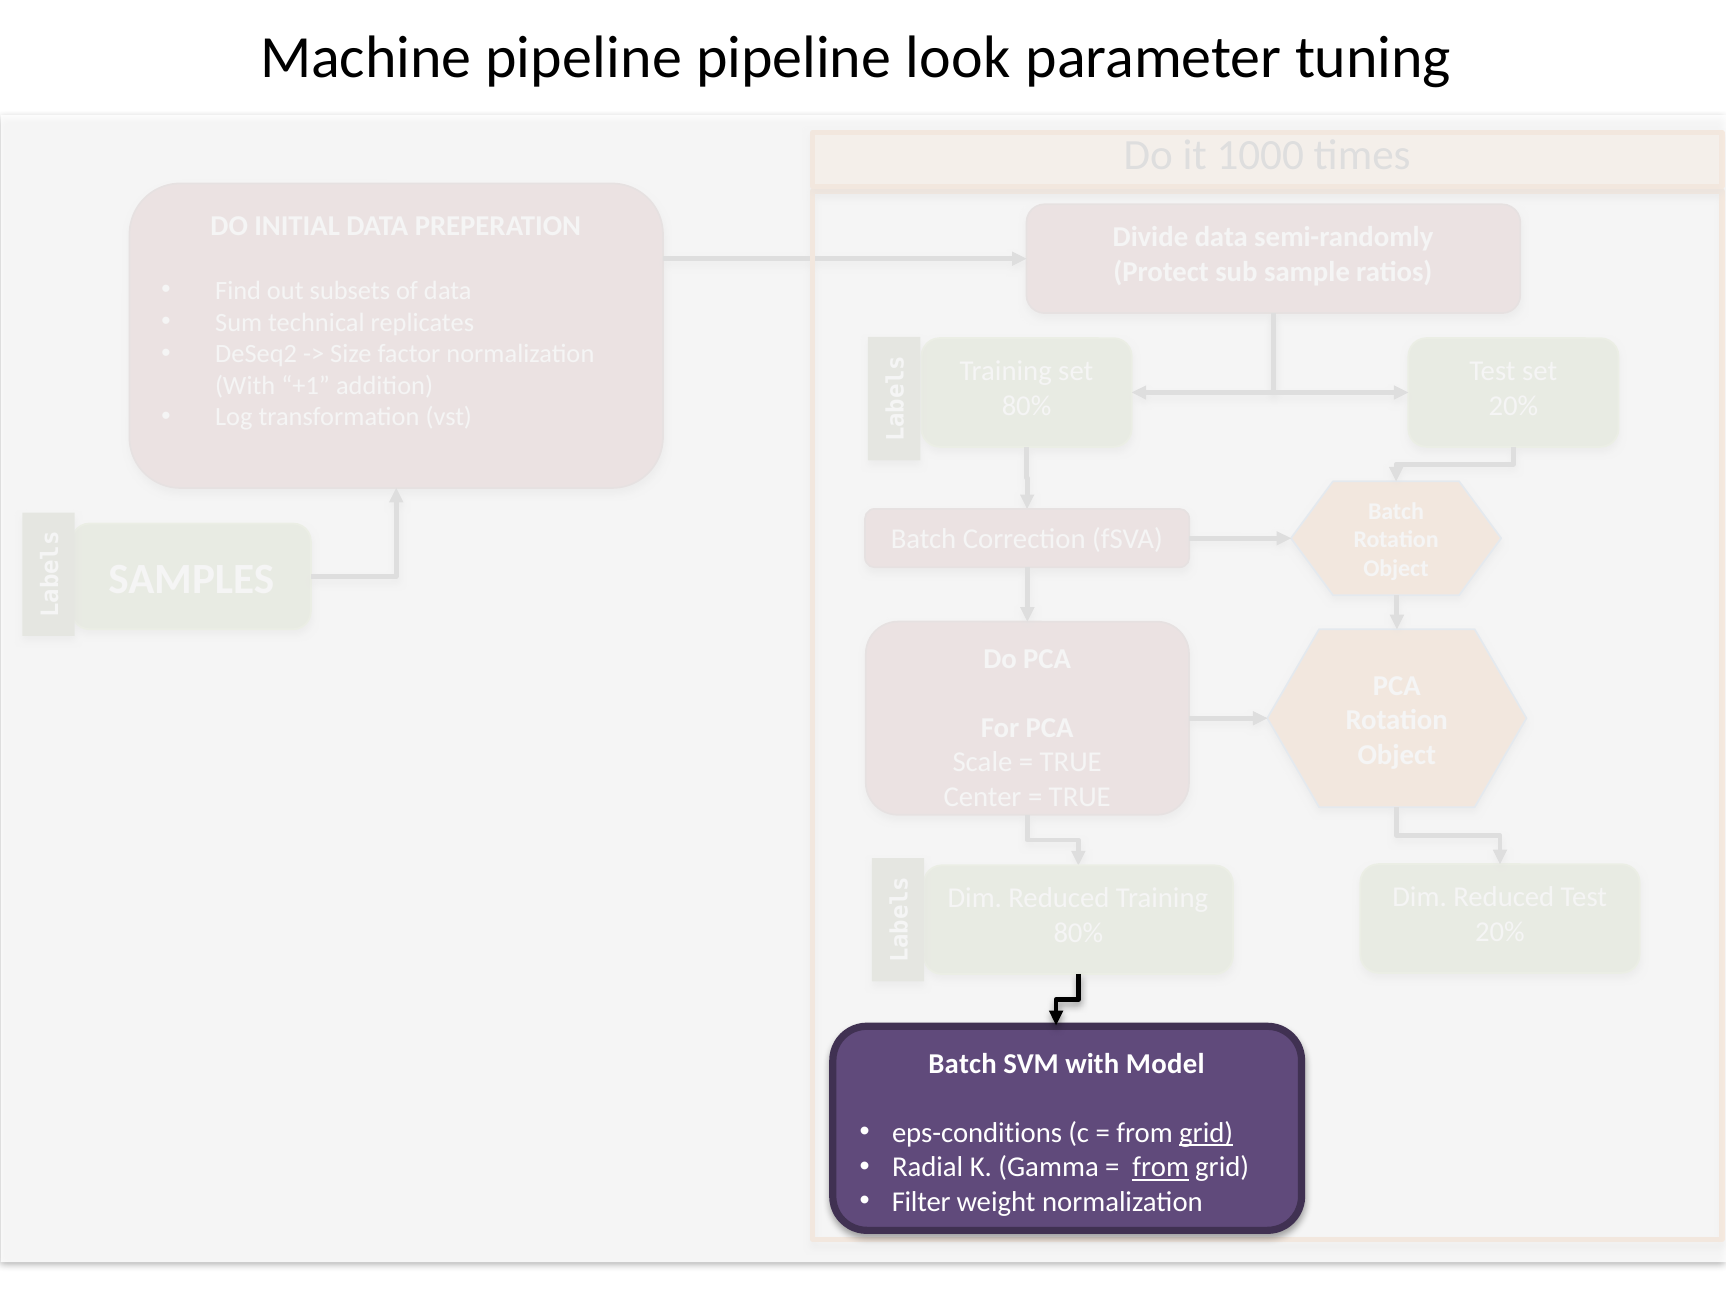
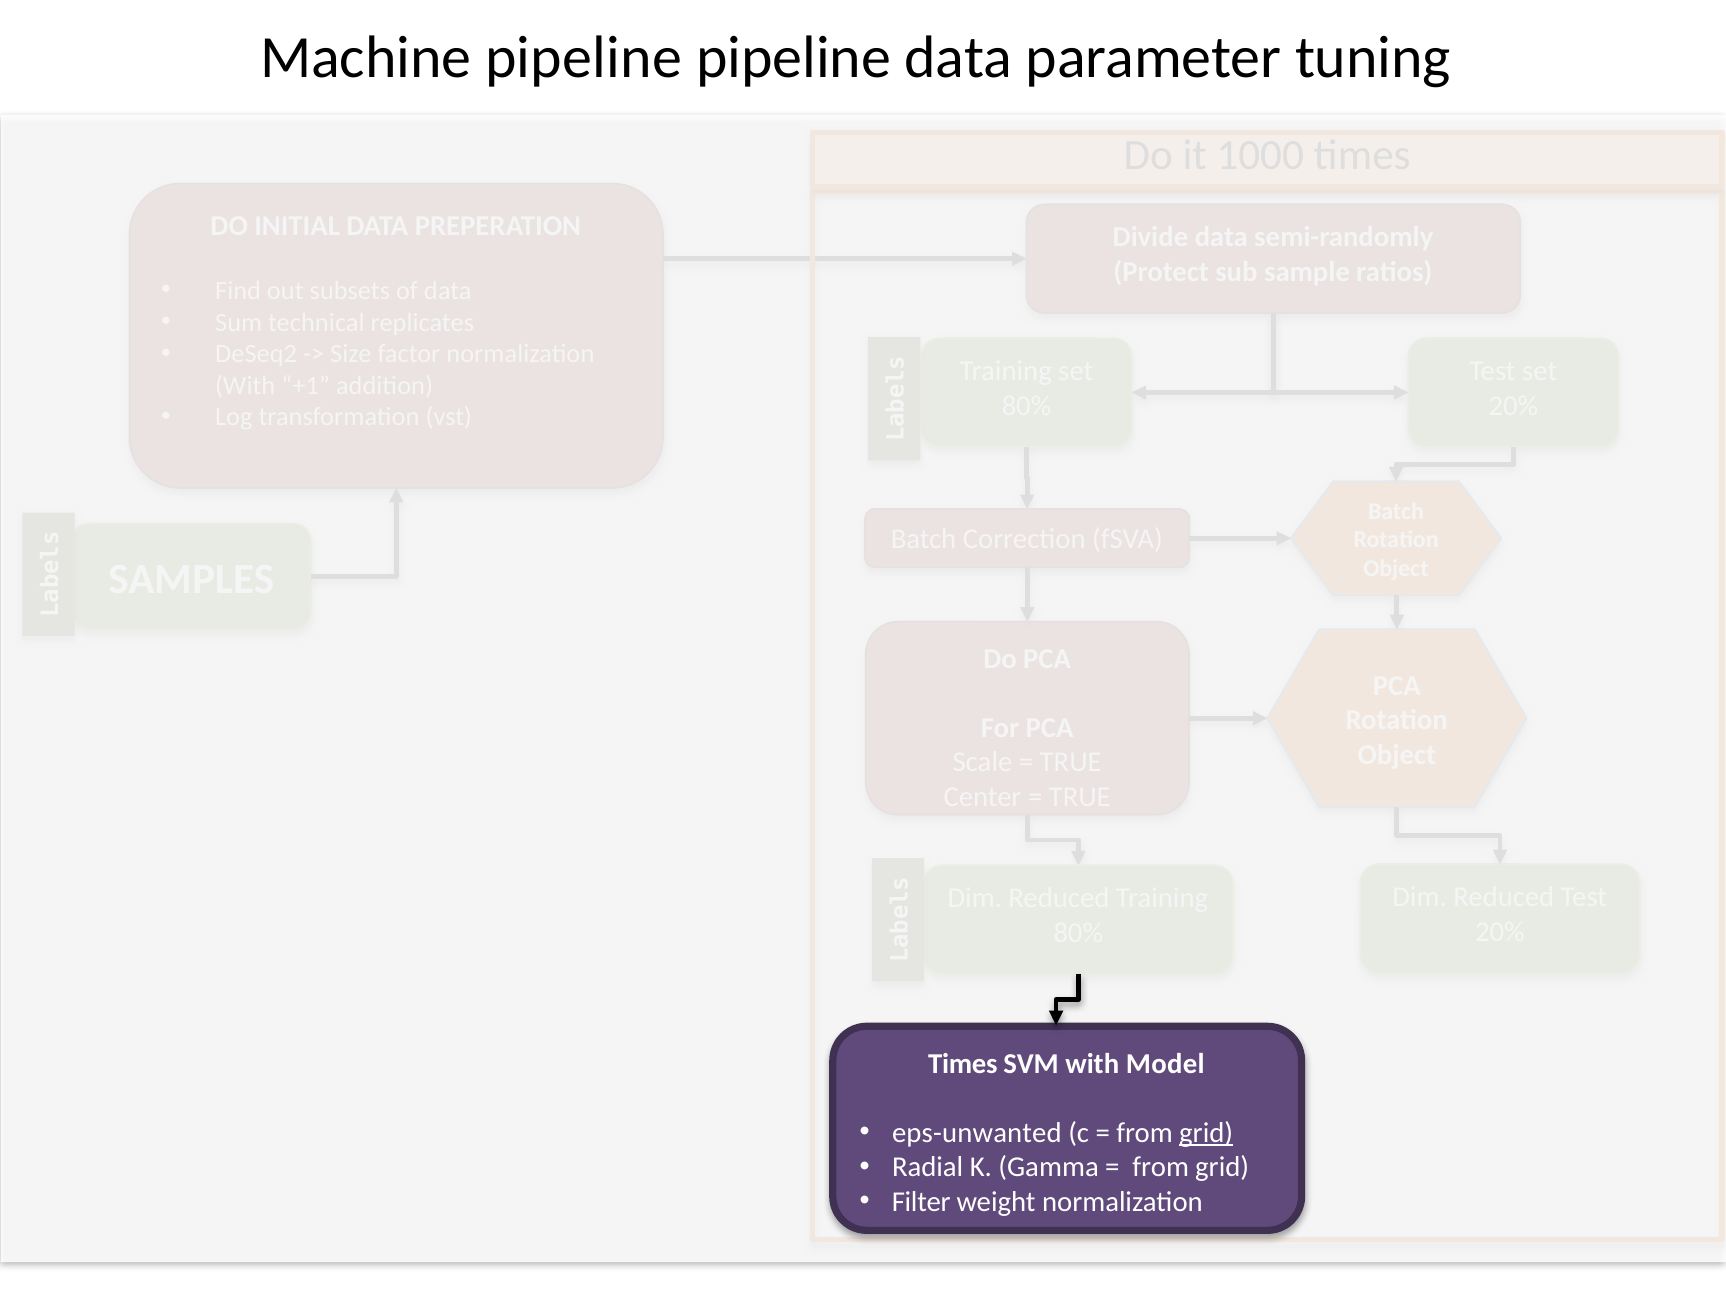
pipeline look: look -> data (958, 58)
Batch: Batch -> Times (963, 1064)
eps-conditions: eps-conditions -> eps-unwanted (977, 1133)
from underline: present -> none (1161, 1168)
